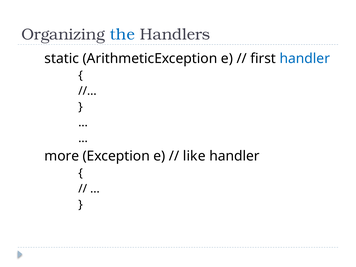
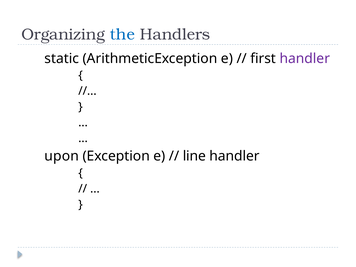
handler colour: blue -> purple (305, 58)
more: more -> upon (62, 156)
like: like -> line (194, 156)
